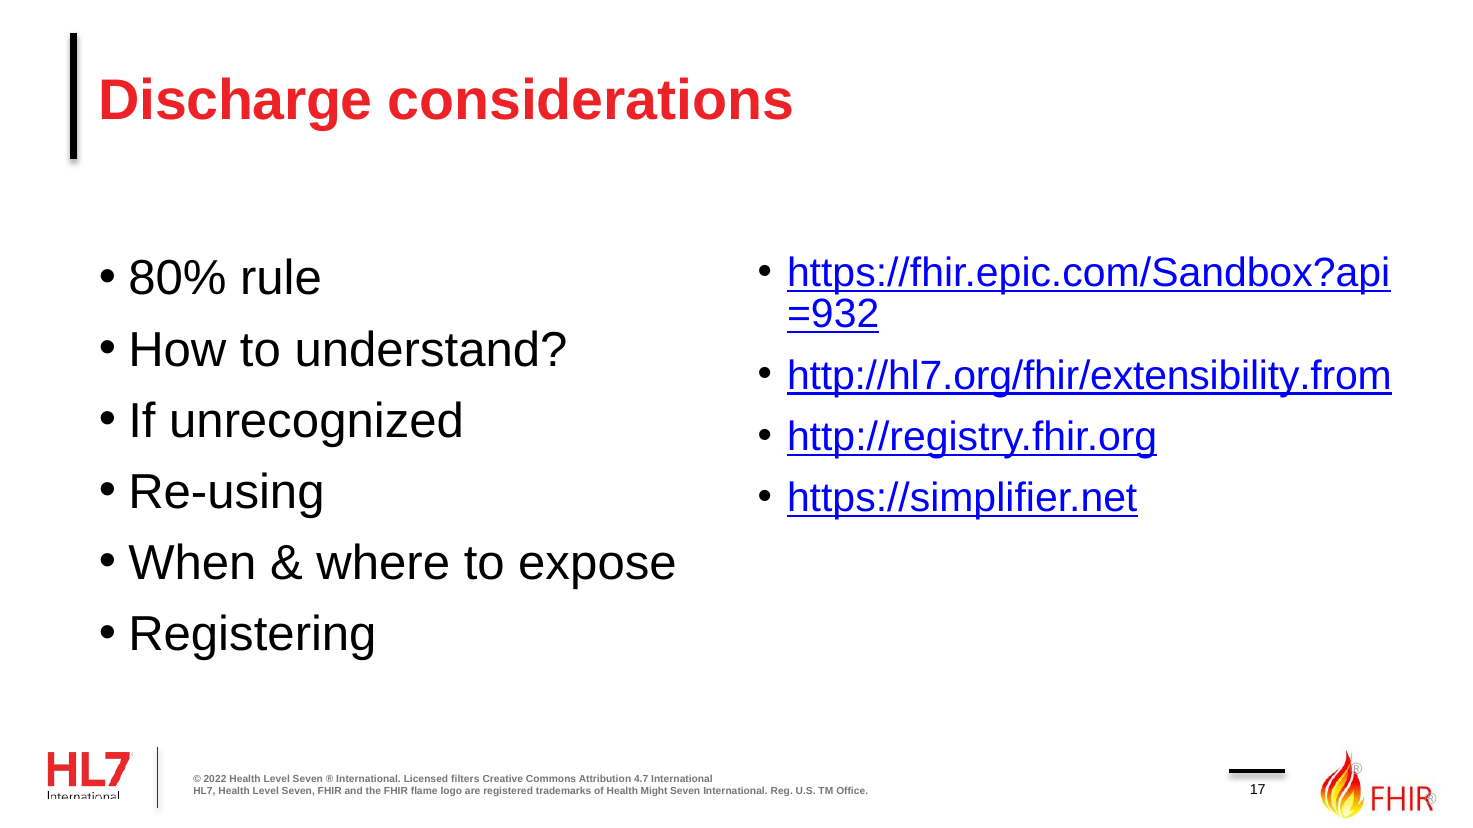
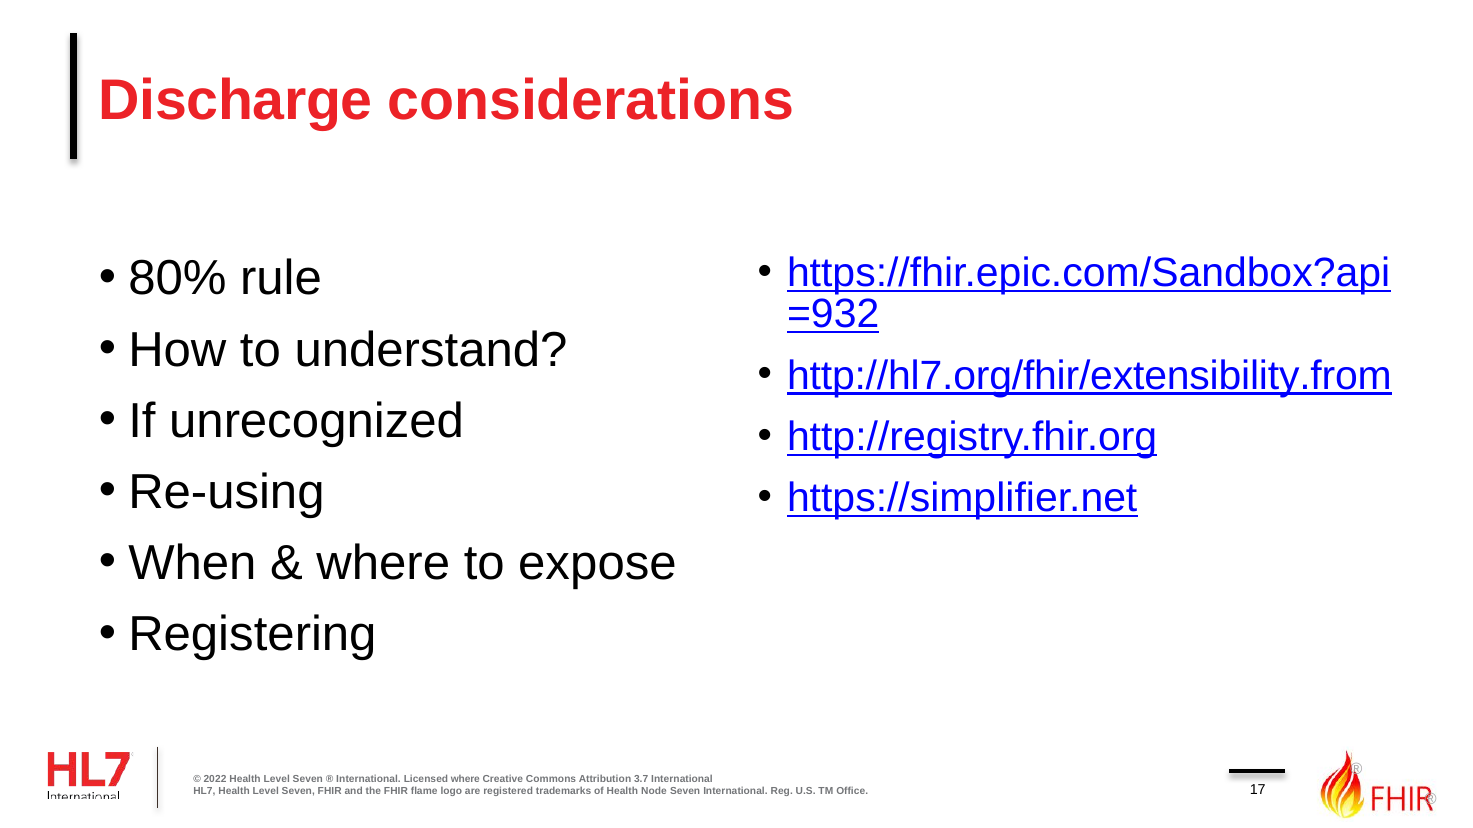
Licensed filters: filters -> where (465, 780)
4.7: 4.7 -> 3.7 (641, 780)
Might: Might -> Node (654, 792)
